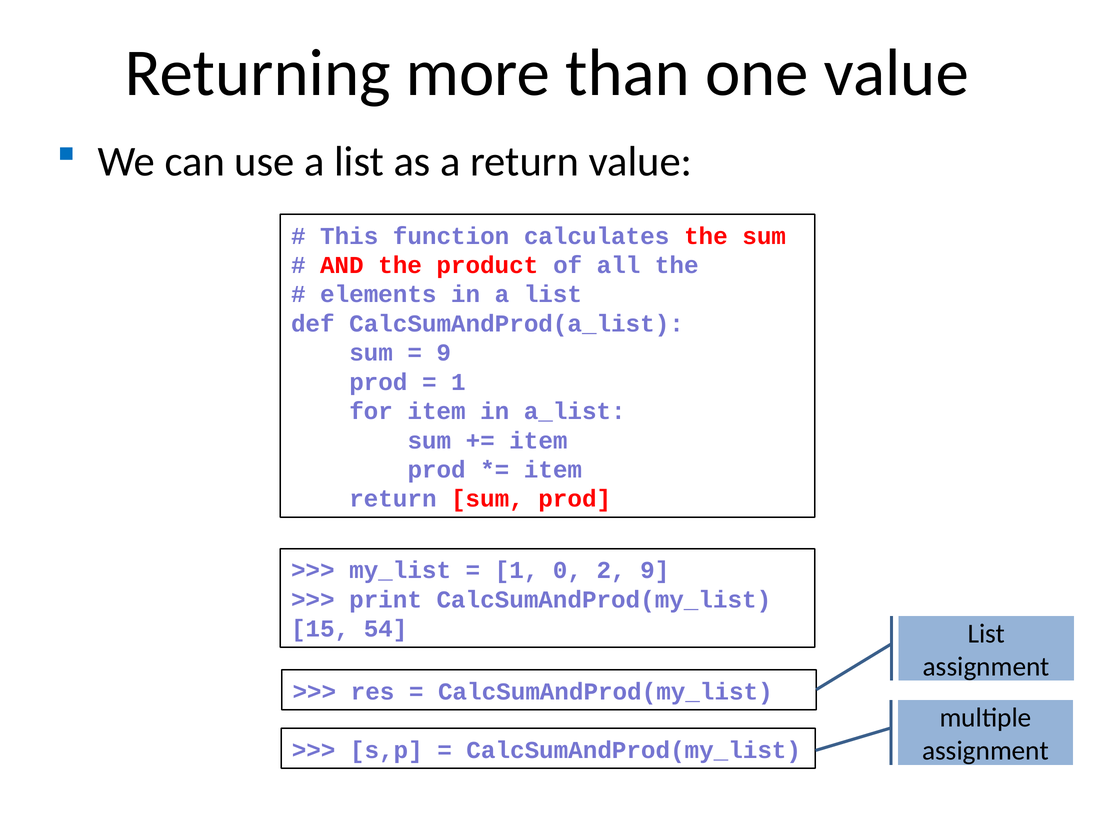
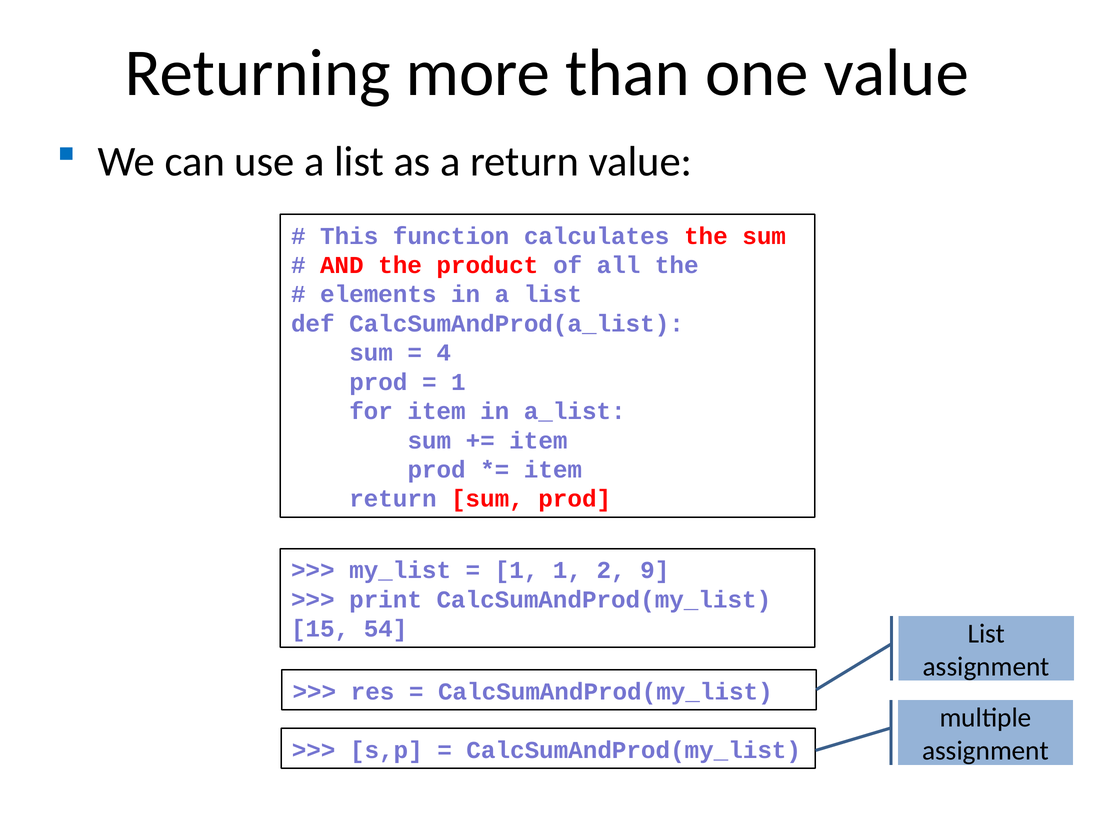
9: 9 -> 4 (444, 353)
1 0: 0 -> 1 (567, 570)
